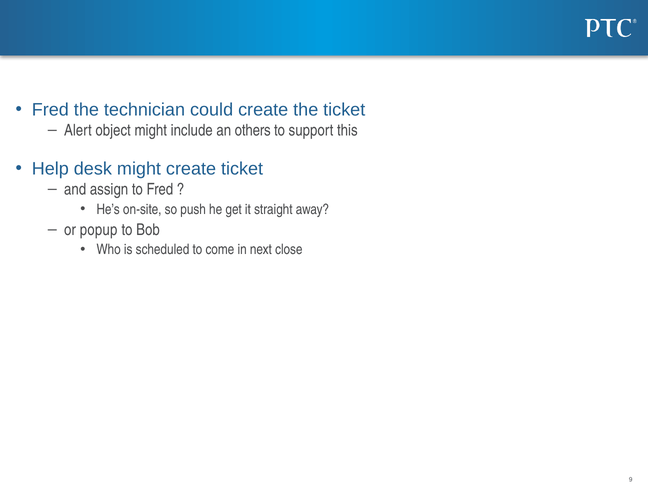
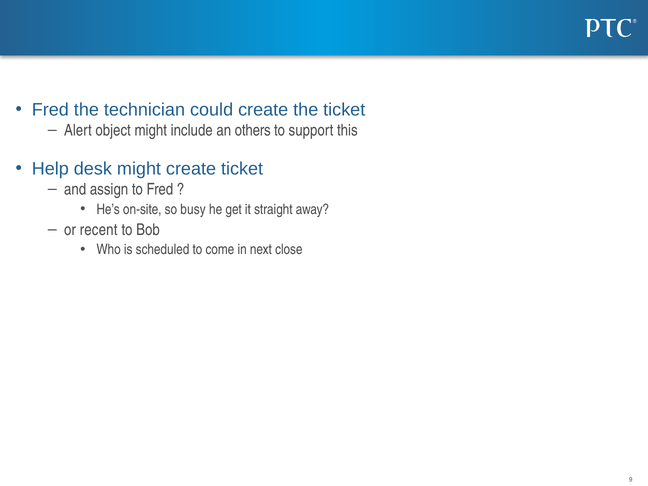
push: push -> busy (193, 209)
popup: popup -> recent (99, 230)
